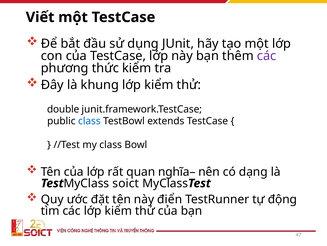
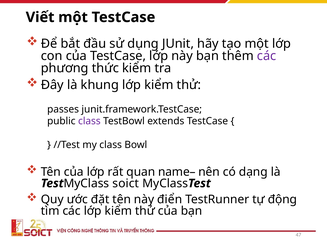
double: double -> passes (63, 109)
class colour: blue -> purple (89, 121)
nghĩa–: nghĩa– -> name– (177, 171)
